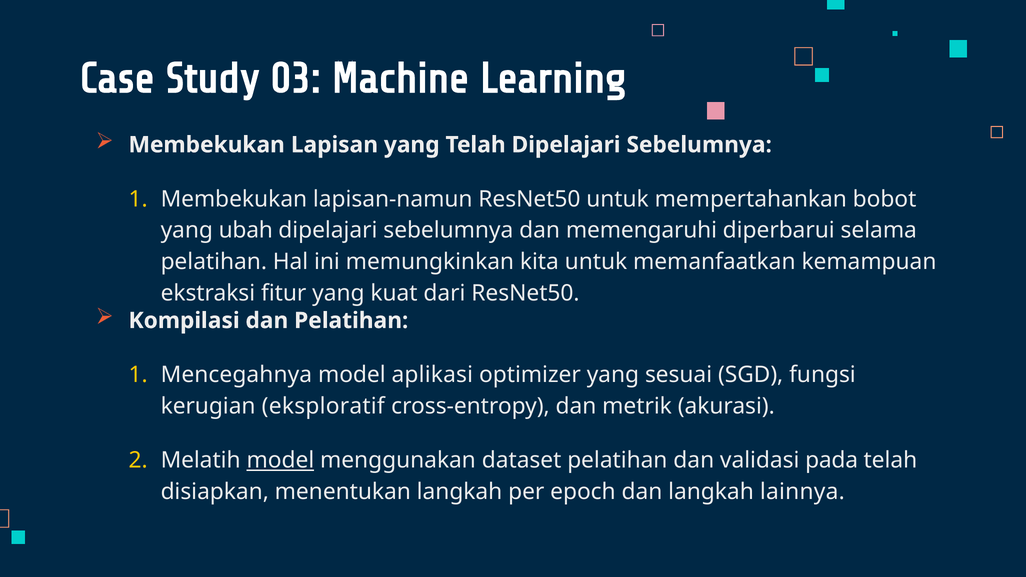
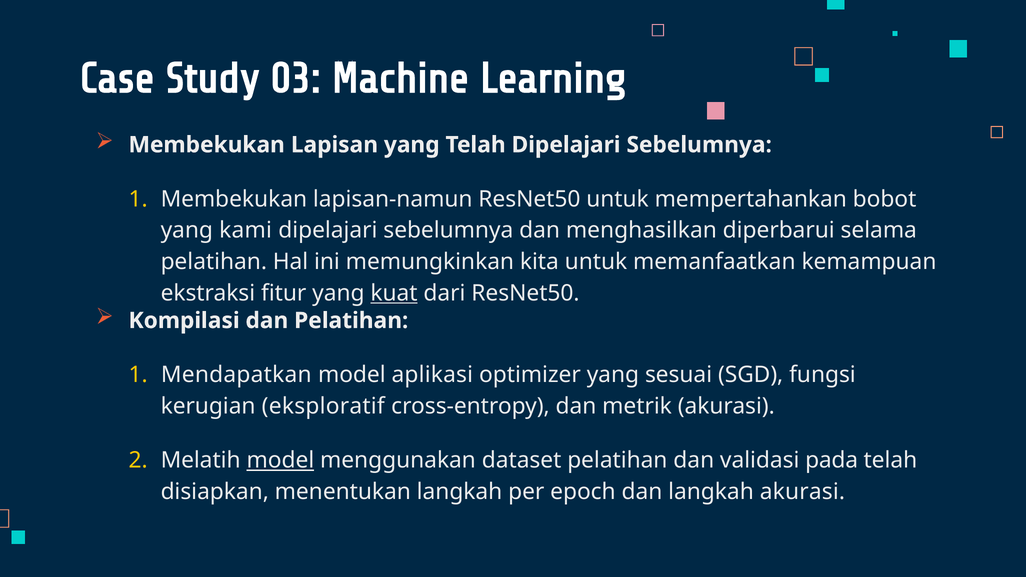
ubah: ubah -> kami (246, 230)
memengaruhi: memengaruhi -> menghasilkan (641, 230)
kuat underline: none -> present (394, 293)
Mencegahnya: Mencegahnya -> Mendapatkan (236, 375)
langkah lainnya: lainnya -> akurasi (802, 492)
